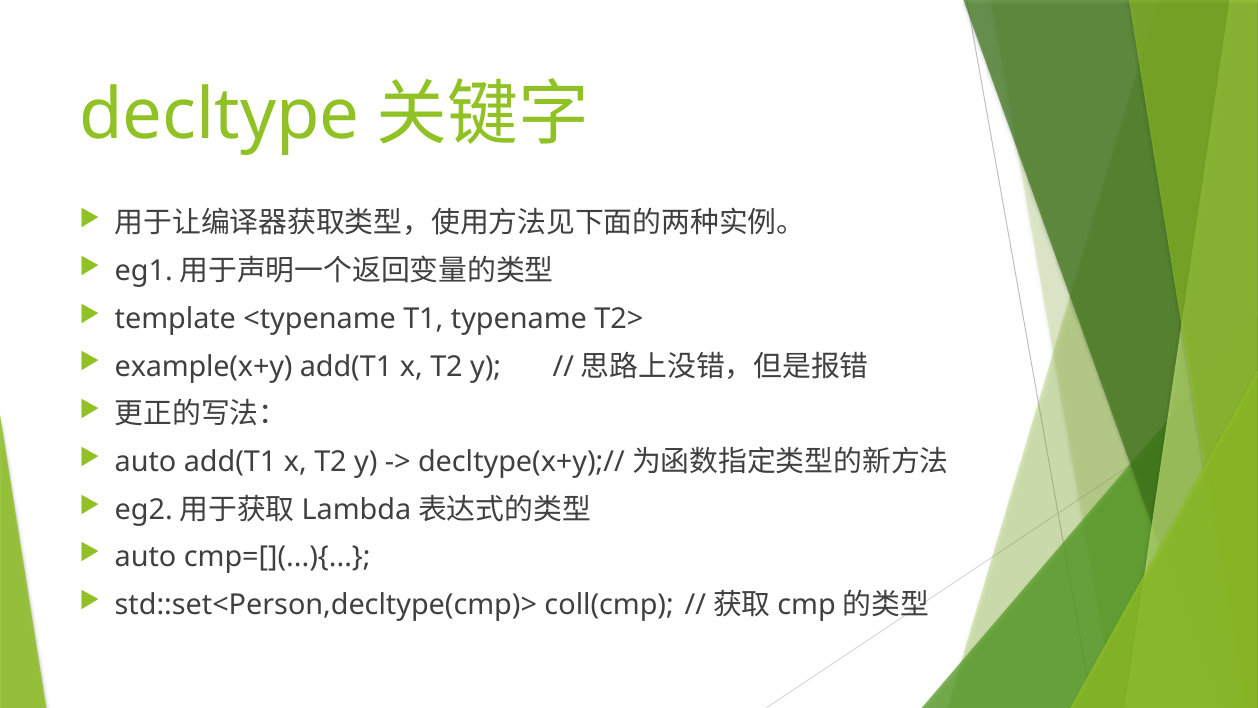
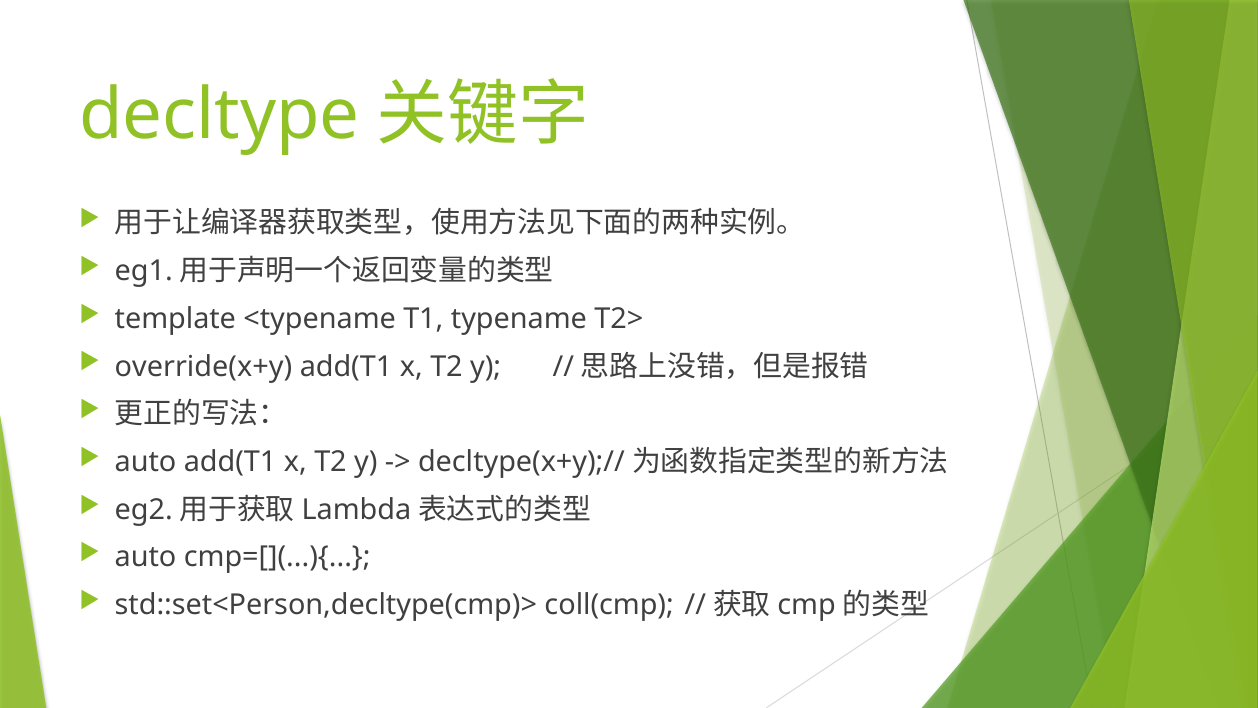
example(x+y: example(x+y -> override(x+y (204, 366)
